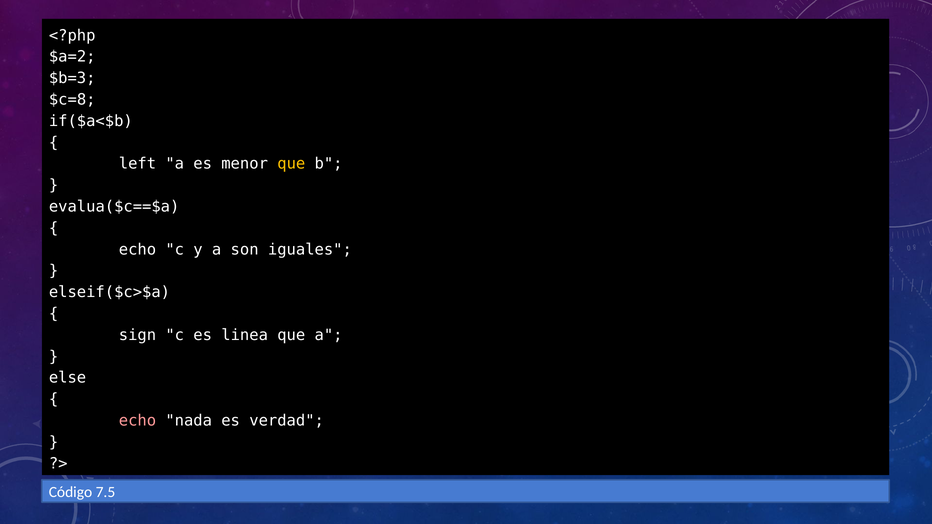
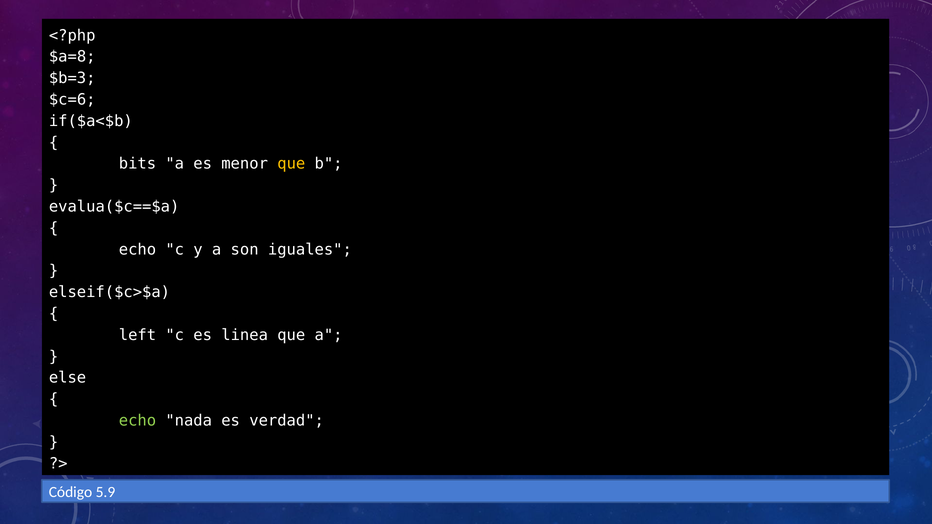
$a=2: $a=2 -> $a=8 (72, 57)
$c=8: $c=8 -> $c=6 (72, 100)
left: left -> bits (137, 164)
sign: sign -> left (137, 335)
echo colour: pink -> light green (137, 421)
7.5: 7.5 -> 5.9 (105, 492)
